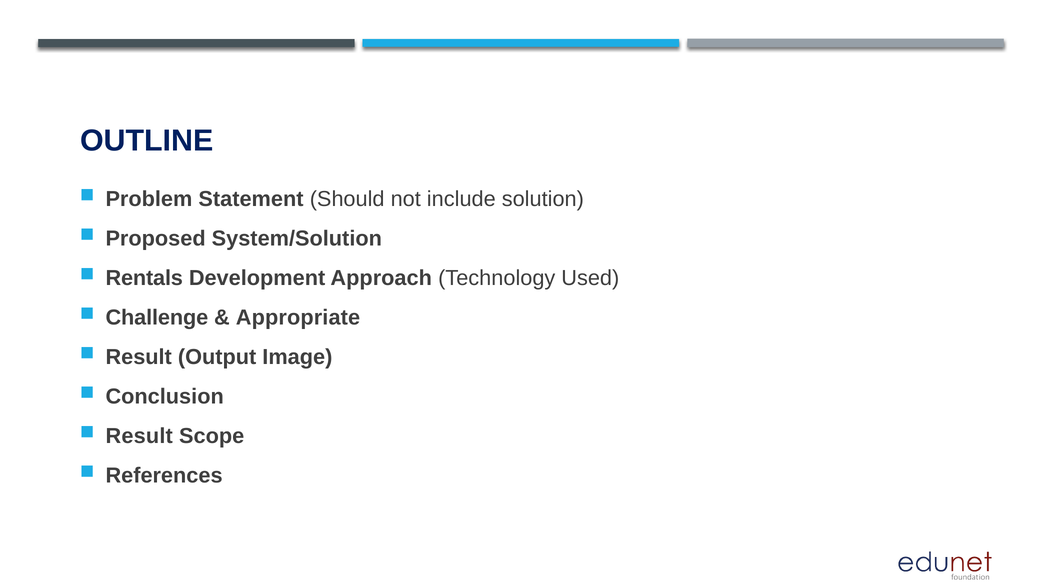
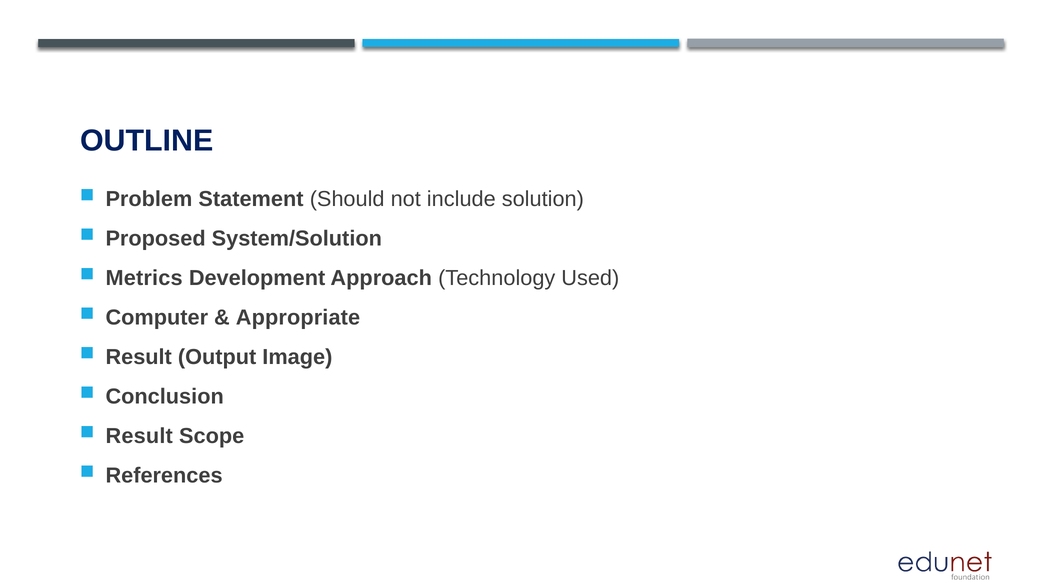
Rentals: Rentals -> Metrics (144, 278)
Challenge: Challenge -> Computer (157, 317)
